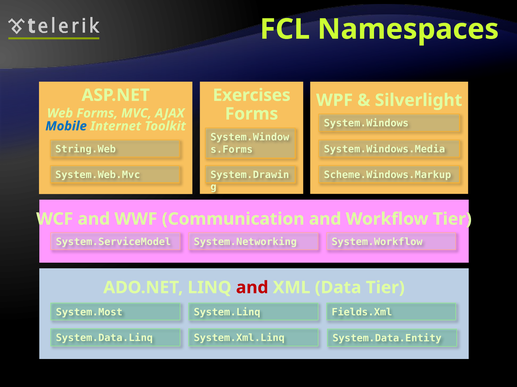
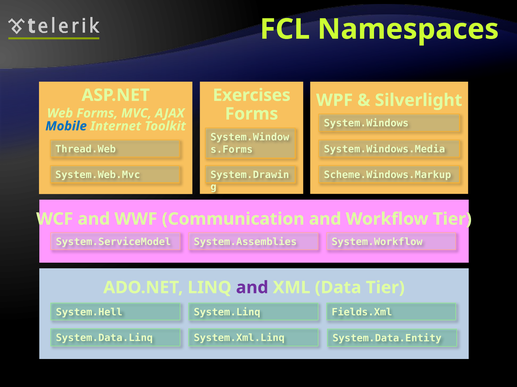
String.Web: String.Web -> Thread.Web (86, 149)
System.Networking: System.Networking -> System.Assemblies (245, 242)
and colour: red -> purple (252, 288)
System.Most: System.Most -> System.Hell (89, 313)
